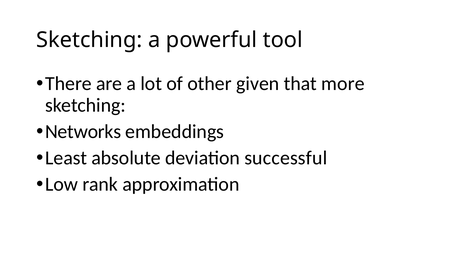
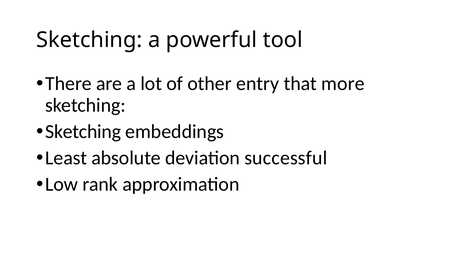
given: given -> entry (258, 84)
Networks: Networks -> Sketching (83, 131)
